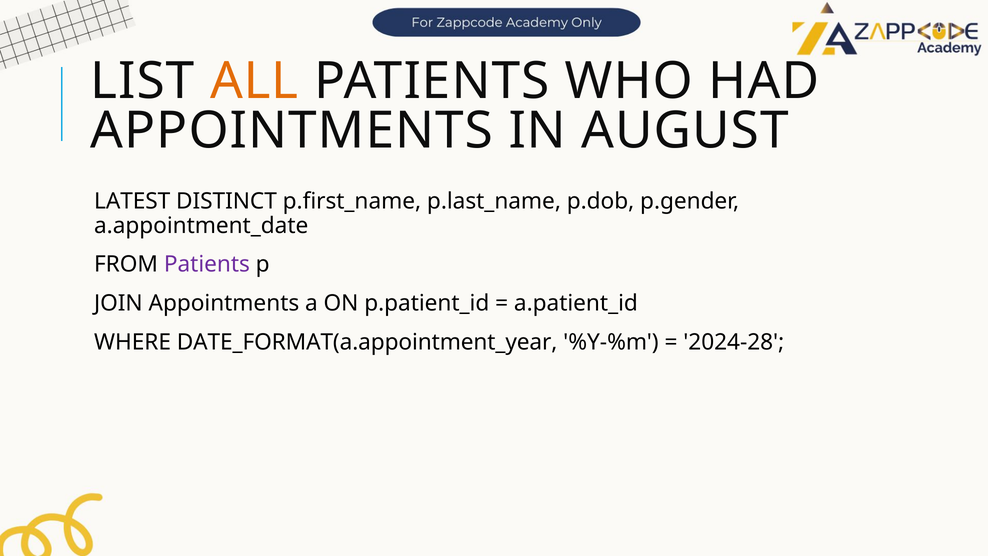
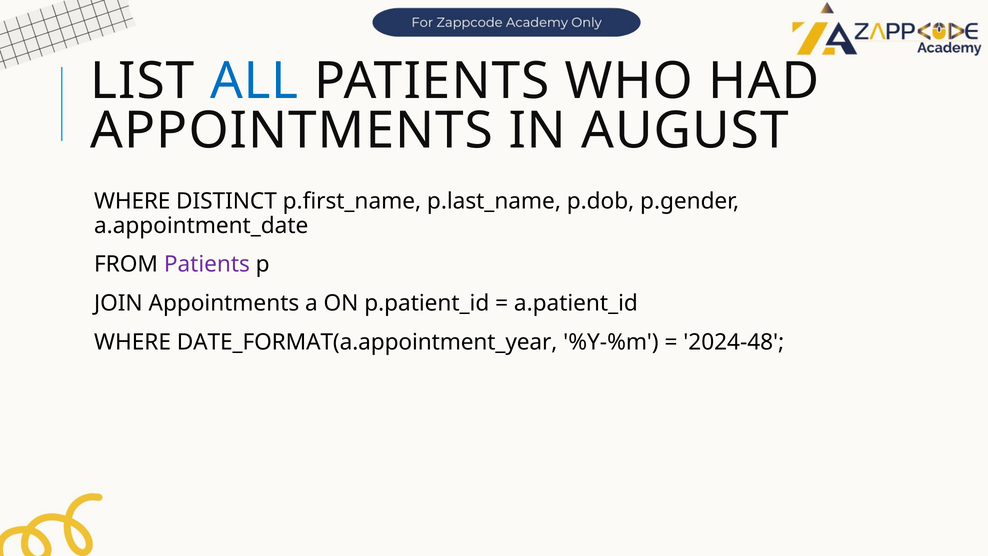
ALL colour: orange -> blue (254, 81)
LATEST: LATEST -> WHERE (132, 201)
2024-28: 2024-28 -> 2024-48 (734, 342)
